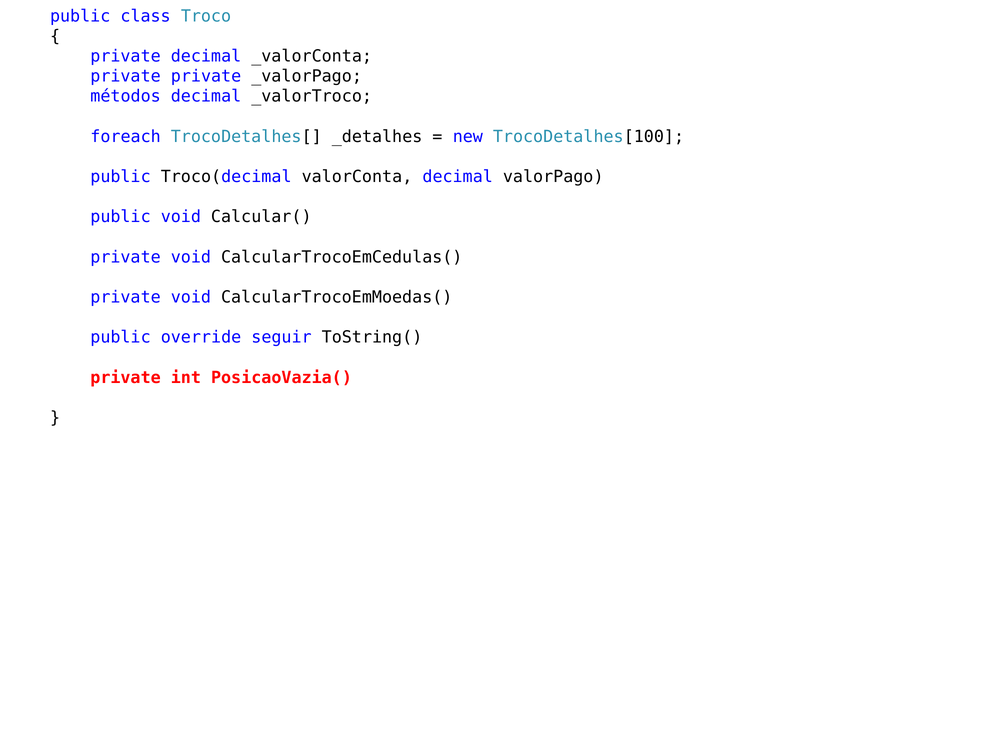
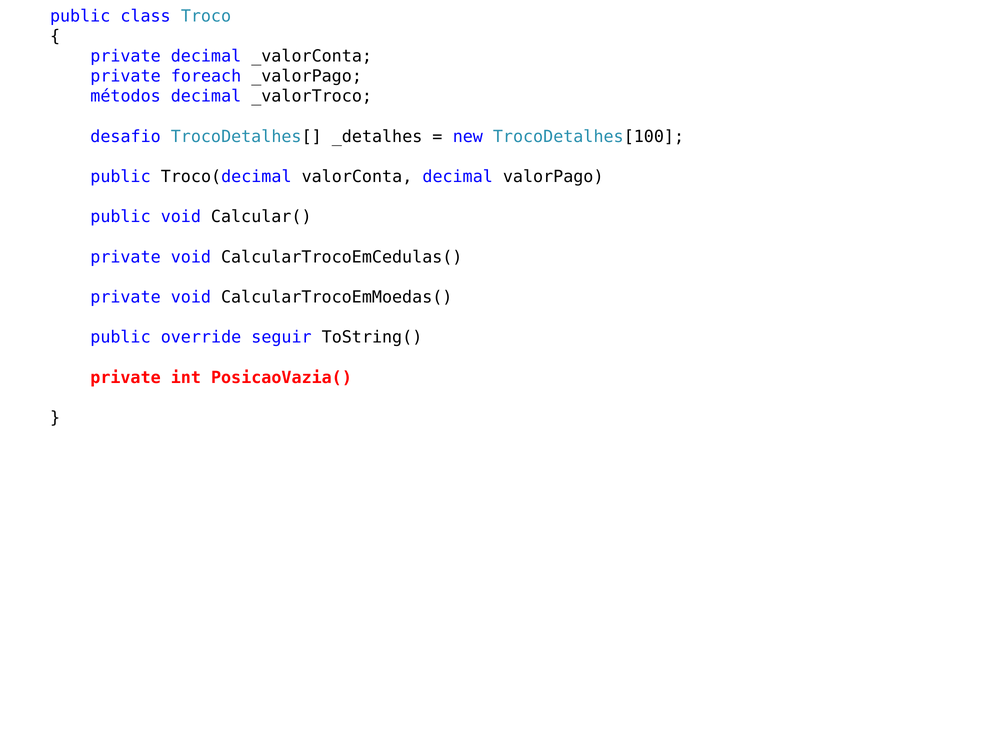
private private: private -> foreach (206, 76)
foreach: foreach -> desafio (126, 137)
